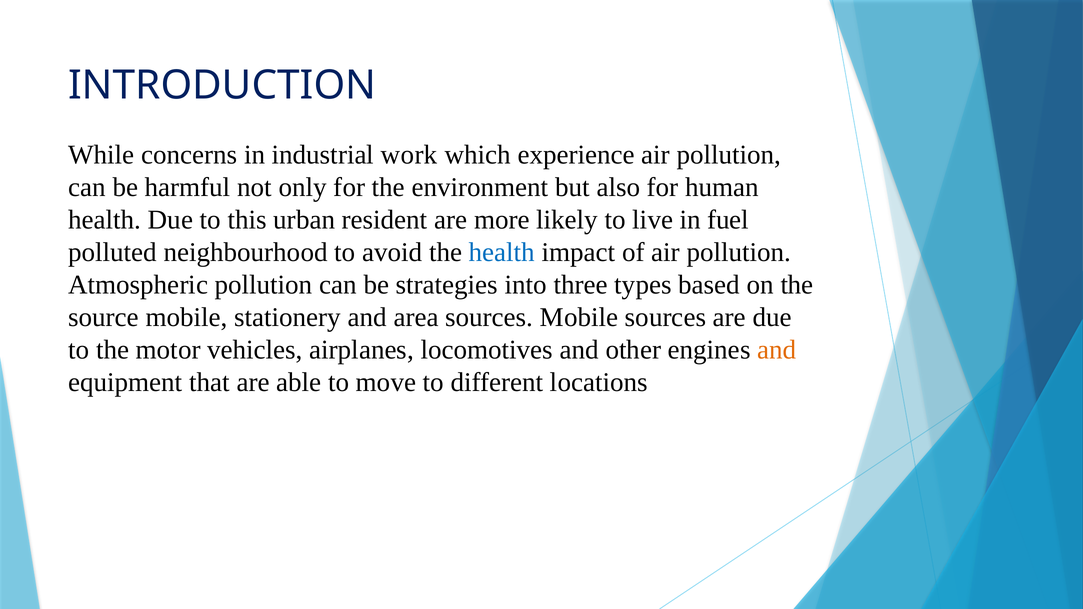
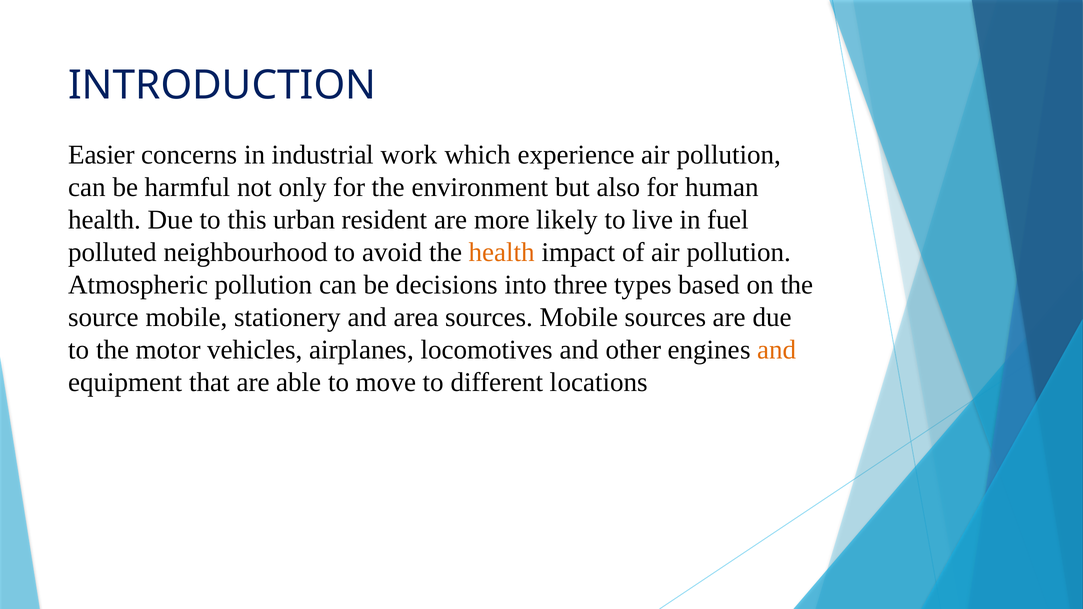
While: While -> Easier (101, 155)
health colour: blue -> orange (502, 253)
strategies: strategies -> decisions (447, 285)
